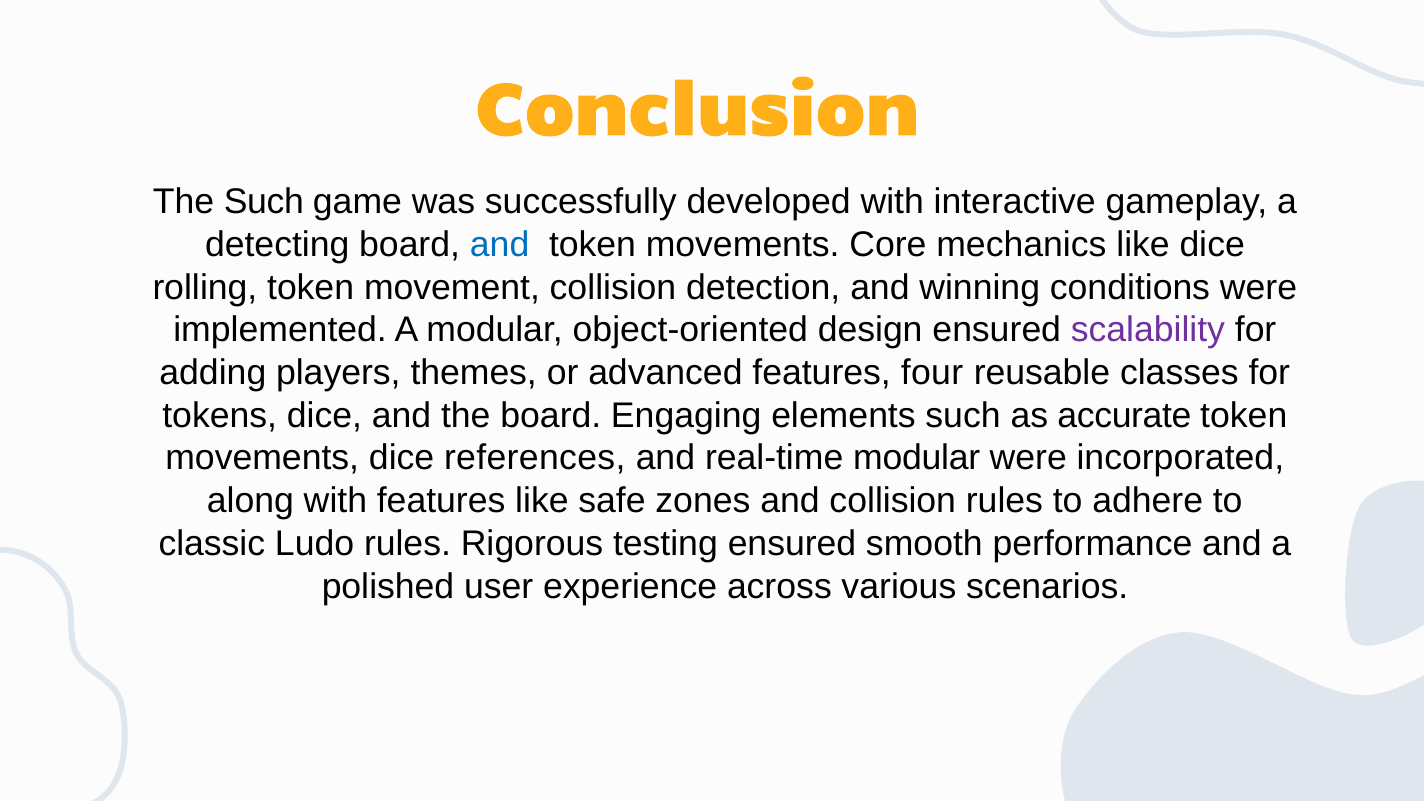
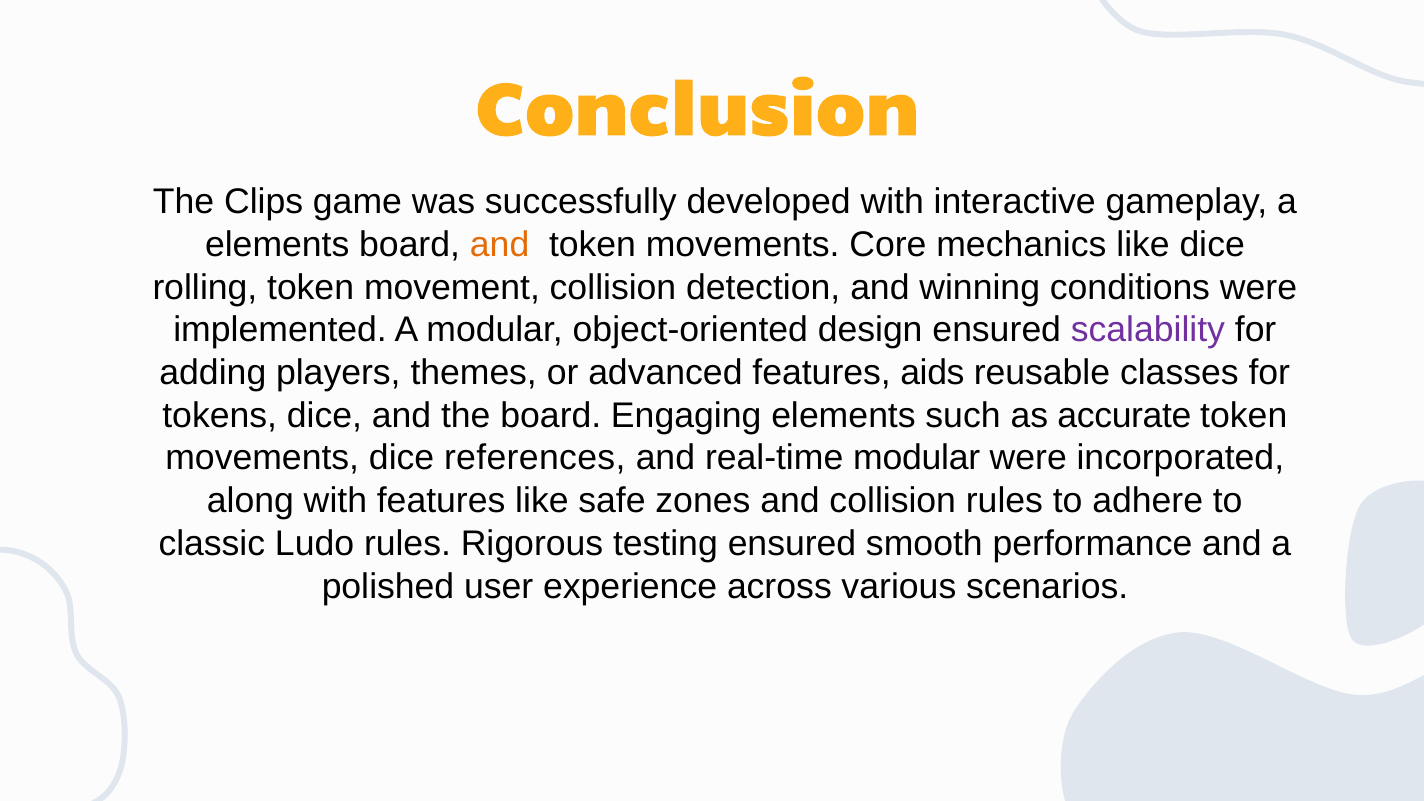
The Such: Such -> Clips (264, 202)
detecting: detecting -> elements (277, 245)
and colour: blue -> orange (500, 245)
four: four -> aids (932, 373)
